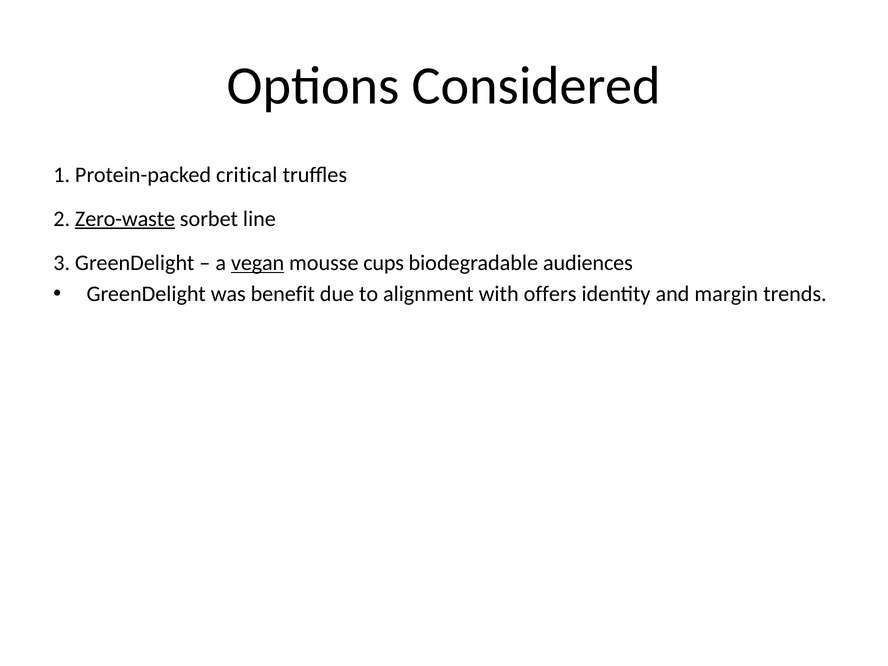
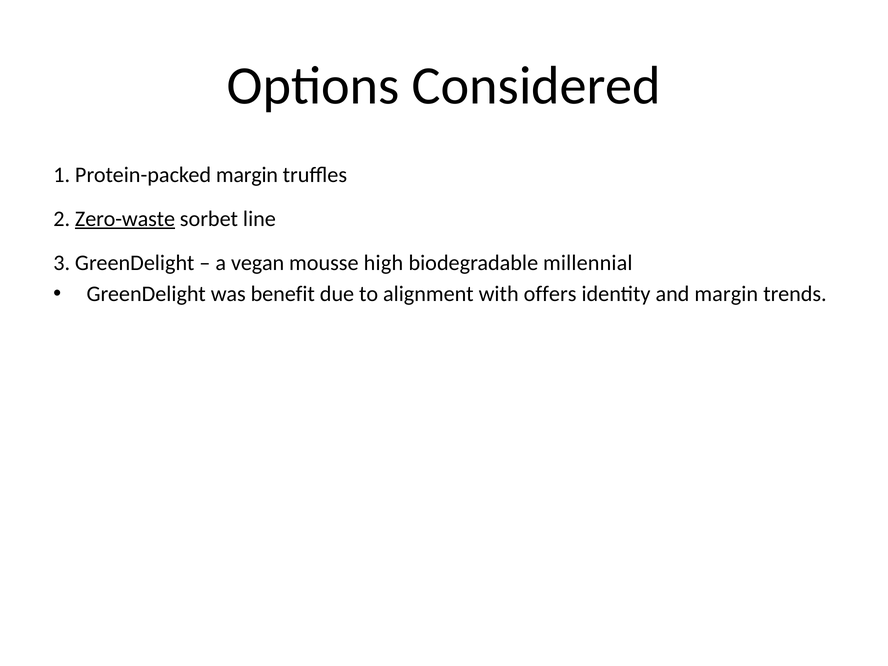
Protein-packed critical: critical -> margin (247, 175)
vegan underline: present -> none (258, 263)
cups: cups -> high (383, 263)
audiences: audiences -> millennial (588, 263)
